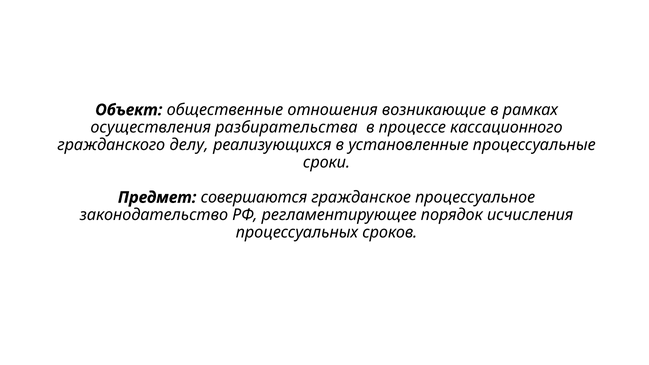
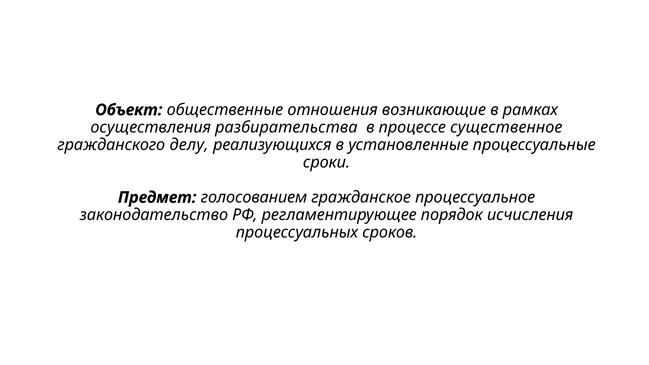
кассационного: кассационного -> существенное (506, 127)
совершаются: совершаются -> голосованием (254, 198)
